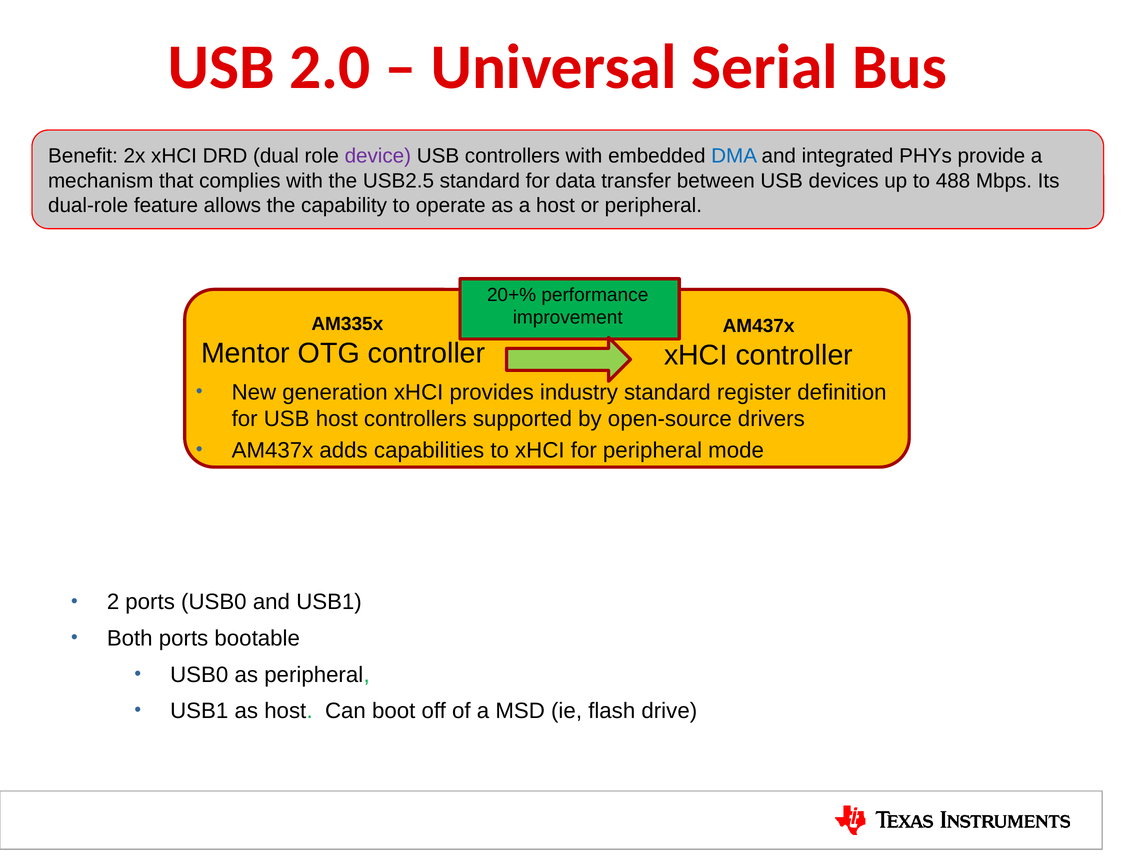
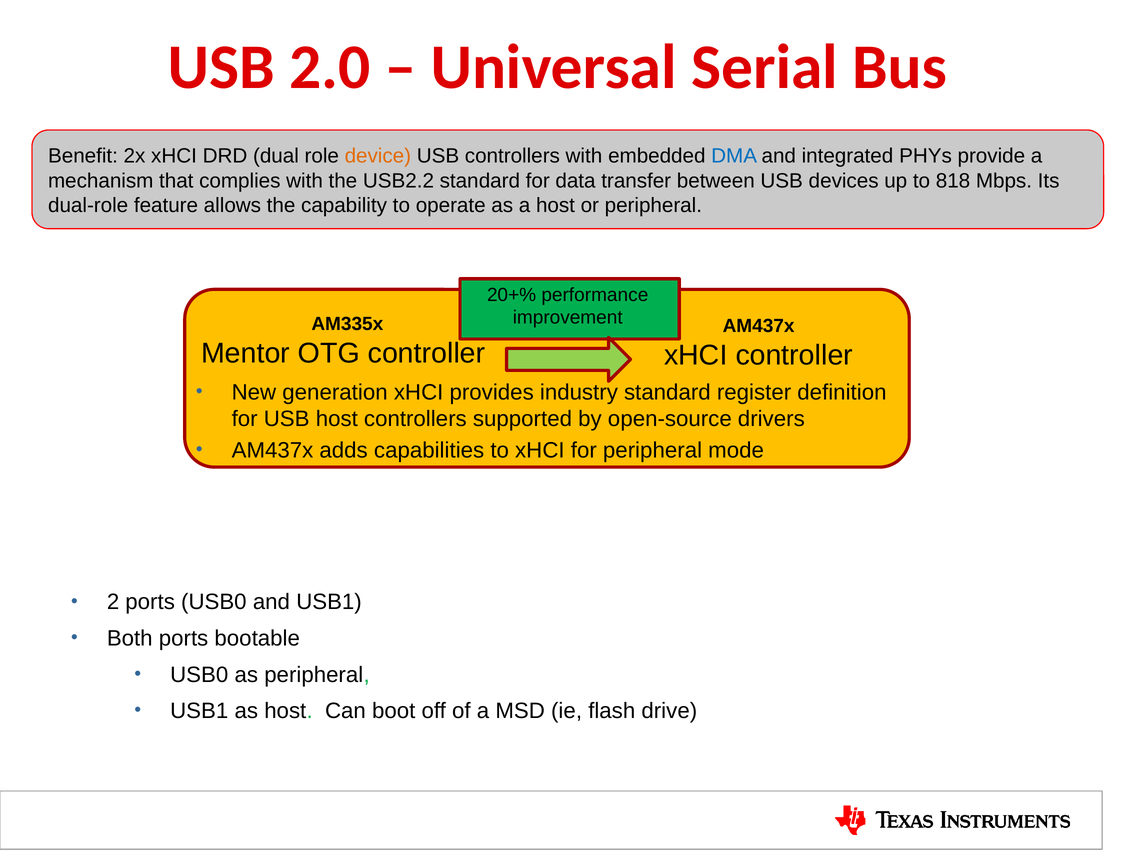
device colour: purple -> orange (378, 156)
USB2.5: USB2.5 -> USB2.2 (398, 181)
488: 488 -> 818 (953, 181)
